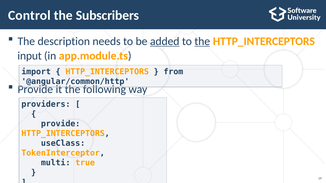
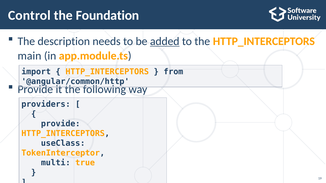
Subscribers: Subscribers -> Foundation (107, 15)
the underline: present -> none (202, 41)
input: input -> main (29, 56)
